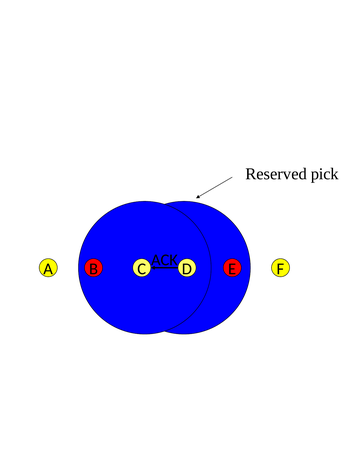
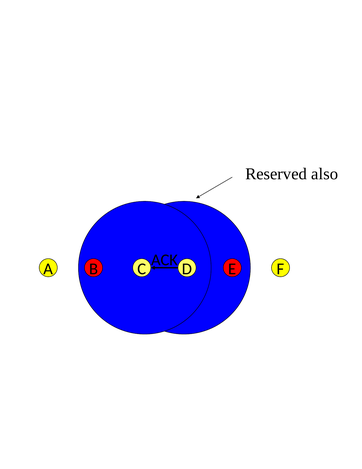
pick: pick -> also (325, 174)
